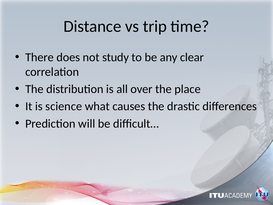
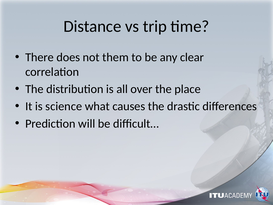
study: study -> them (116, 57)
